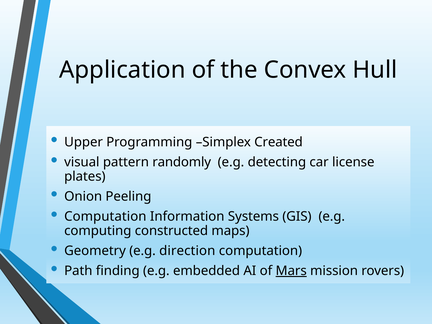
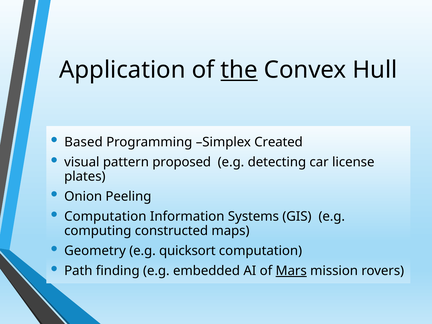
the underline: none -> present (239, 70)
Upper: Upper -> Based (84, 142)
randomly: randomly -> proposed (182, 162)
direction: direction -> quicksort (187, 251)
